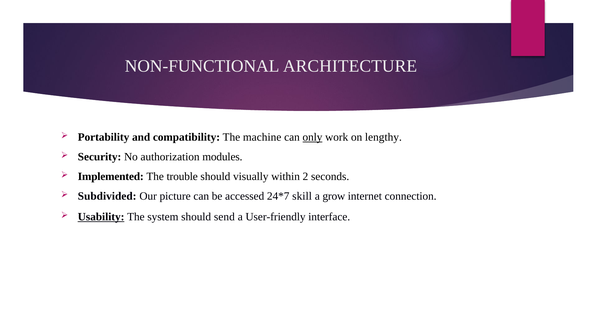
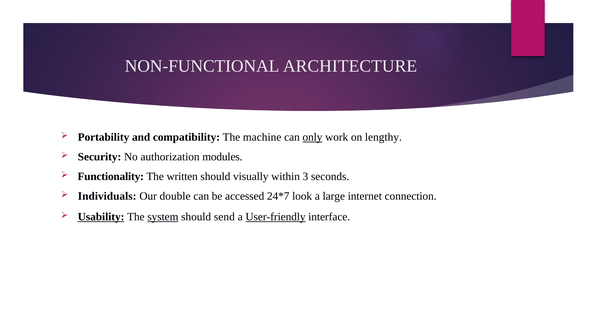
Implemented: Implemented -> Functionality (111, 177)
trouble: trouble -> written (182, 177)
2: 2 -> 3 (305, 177)
Subdivided: Subdivided -> Individuals (107, 196)
picture: picture -> double (175, 196)
skill: skill -> look (302, 196)
grow: grow -> large (334, 196)
system underline: none -> present (163, 217)
User-friendly underline: none -> present (276, 217)
